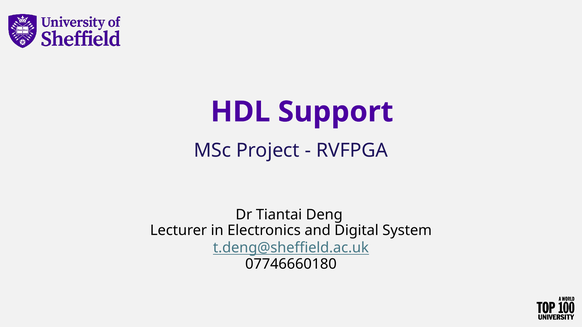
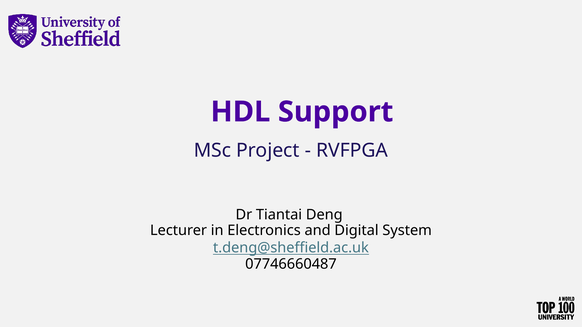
07746660180: 07746660180 -> 07746660487 (291, 264)
